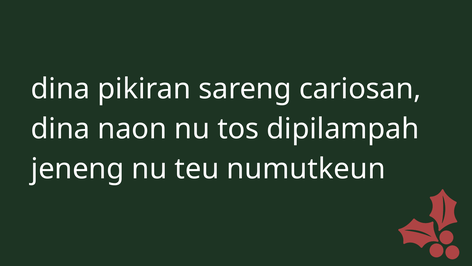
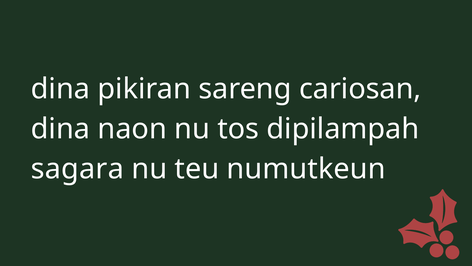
jeneng: jeneng -> sagara (77, 169)
